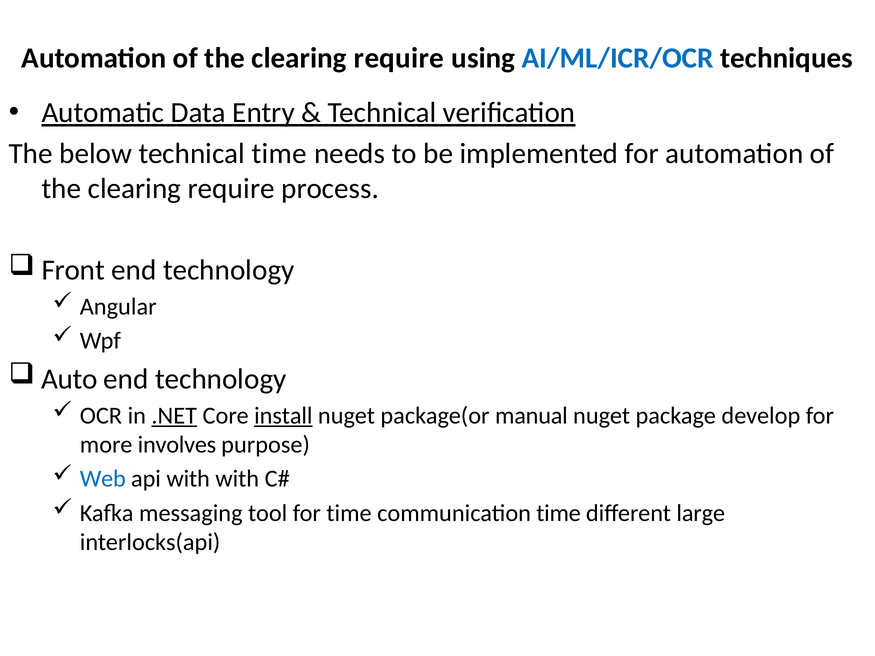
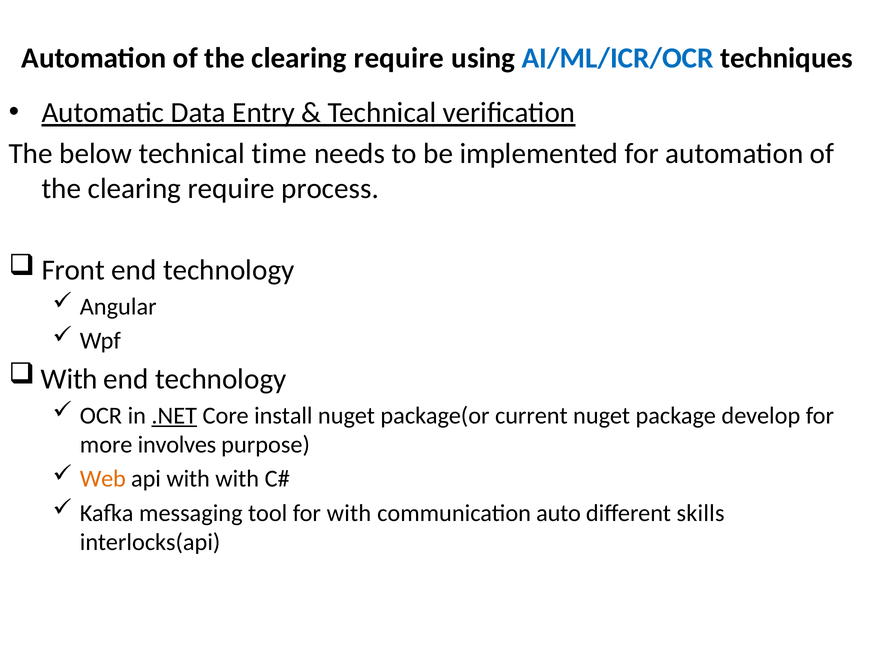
Auto: Auto -> With (69, 379)
install underline: present -> none (283, 416)
manual: manual -> current (531, 416)
Web colour: blue -> orange (103, 479)
for time: time -> with (349, 513)
communication time: time -> auto (559, 513)
large: large -> skills (701, 513)
